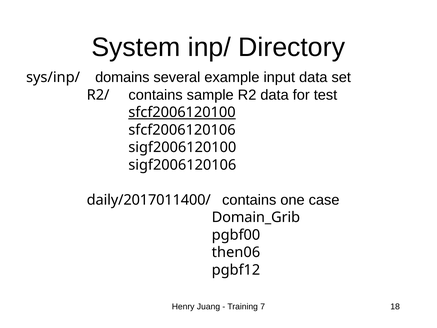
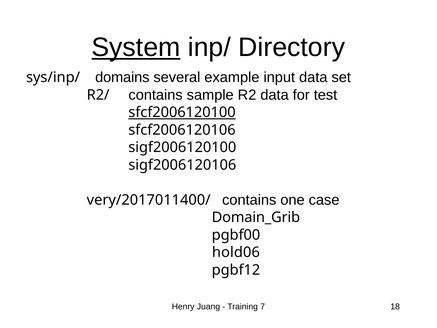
System underline: none -> present (136, 47)
daily/2017011400/: daily/2017011400/ -> very/2017011400/ (149, 200)
then06: then06 -> hold06 (236, 252)
